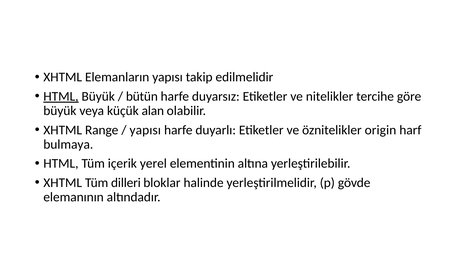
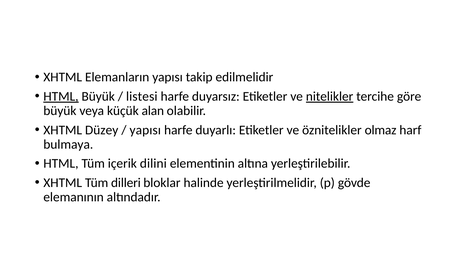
bütün: bütün -> listesi (142, 96)
nitelikler underline: none -> present (330, 96)
Range: Range -> Düzey (102, 130)
origin: origin -> olmaz (381, 130)
yerel: yerel -> dilini (153, 164)
